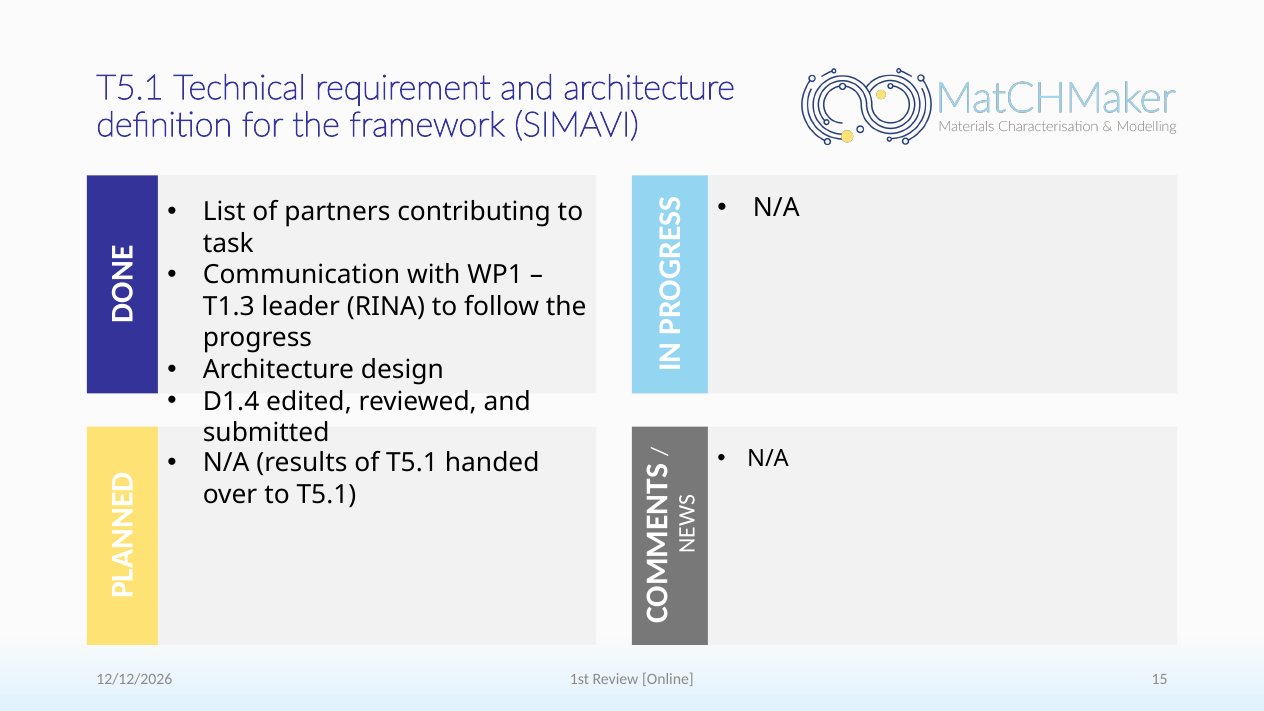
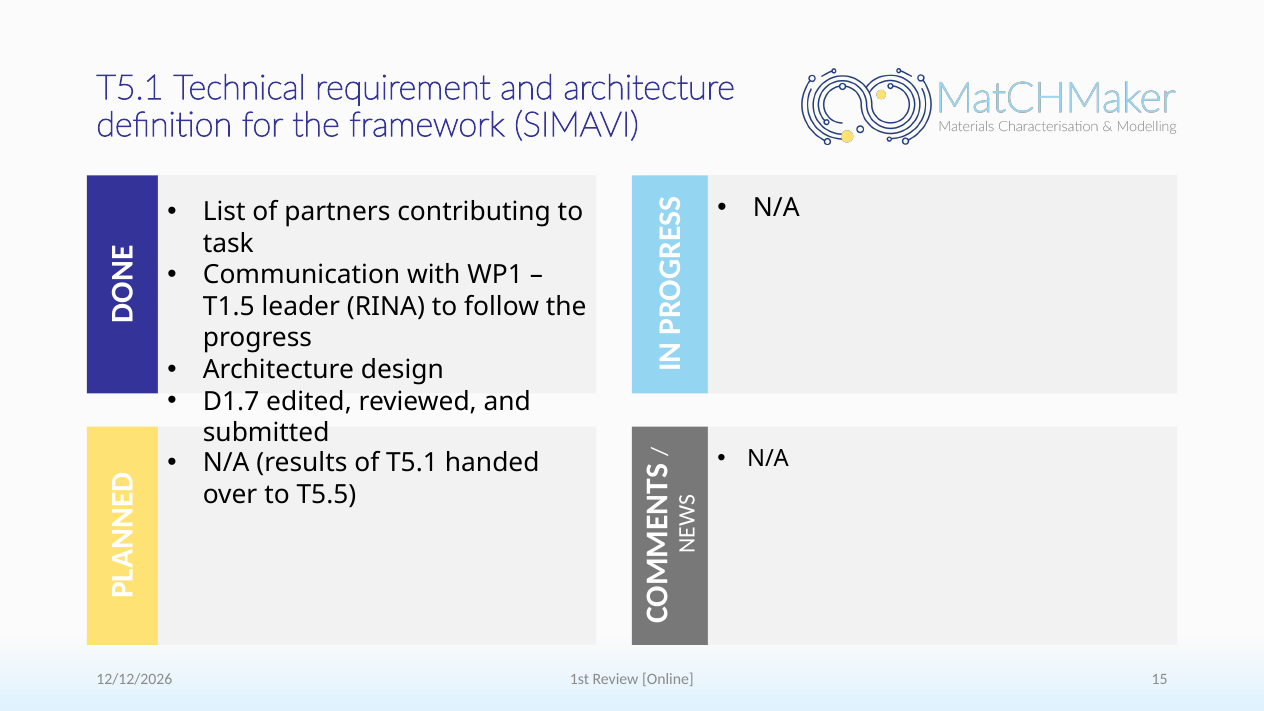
T1.3: T1.3 -> T1.5 (229, 307)
D1.4: D1.4 -> D1.7 (231, 402)
to T5.1: T5.1 -> T5.5 (326, 495)
